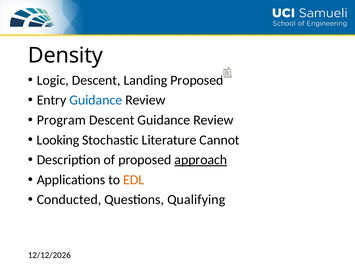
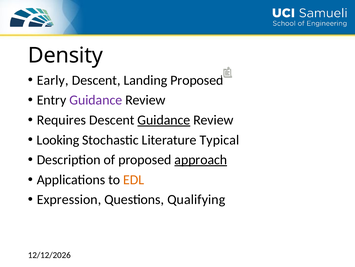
Logic: Logic -> Early (53, 80)
Guidance colour: blue -> purple (96, 100)
Program: Program -> Requires (61, 120)
Guidance underline: none -> present (164, 120)
Cannot: Cannot -> Typical (219, 140)
Conducted: Conducted -> Expression (69, 199)
